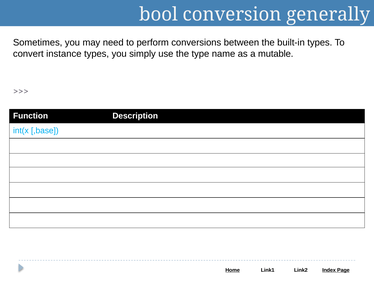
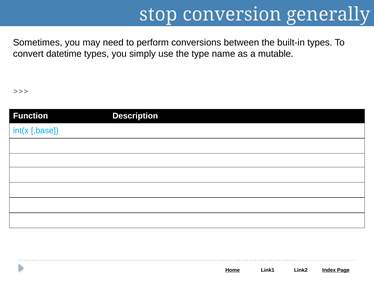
bool: bool -> stop (158, 14)
instance: instance -> datetime (64, 54)
